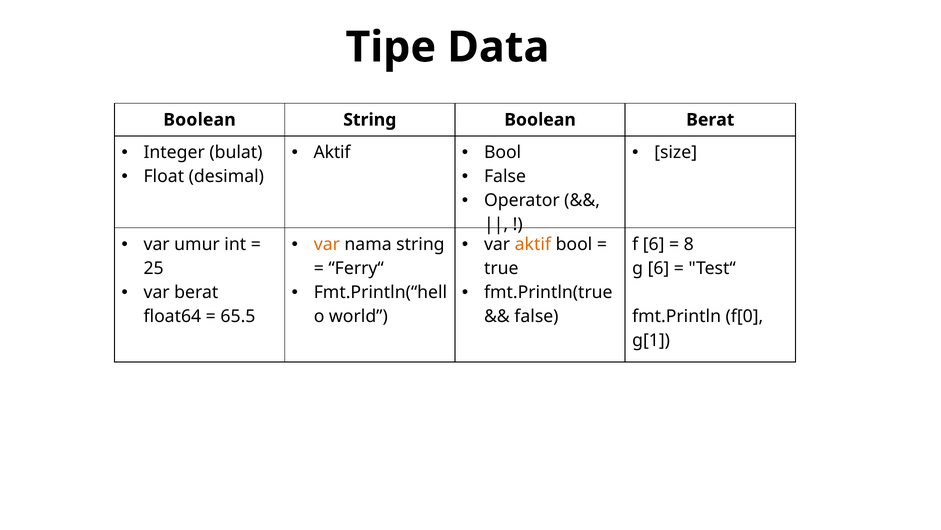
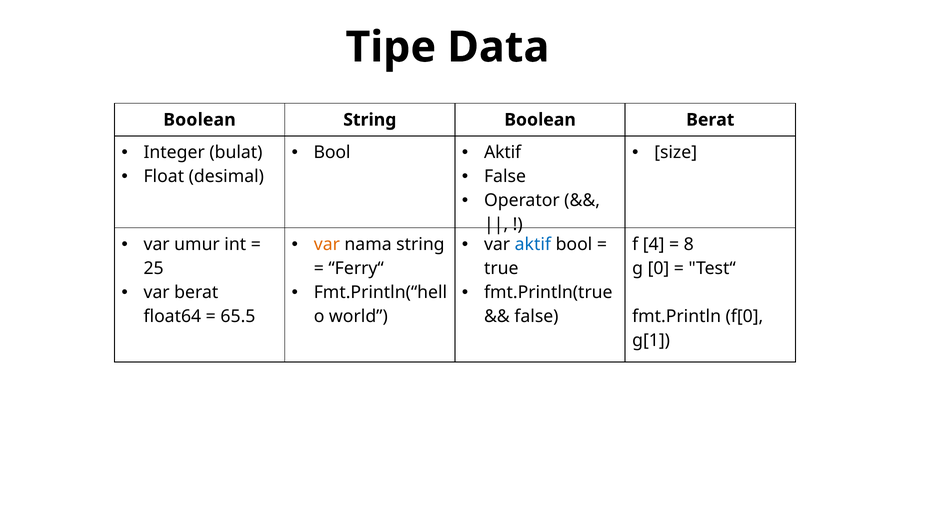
Aktif: Aktif -> Bool (332, 152)
Bool: Bool -> Aktif (503, 152)
aktif colour: orange -> blue (533, 244)
f 6: 6 -> 4 (654, 244)
g 6: 6 -> 0 (658, 268)
